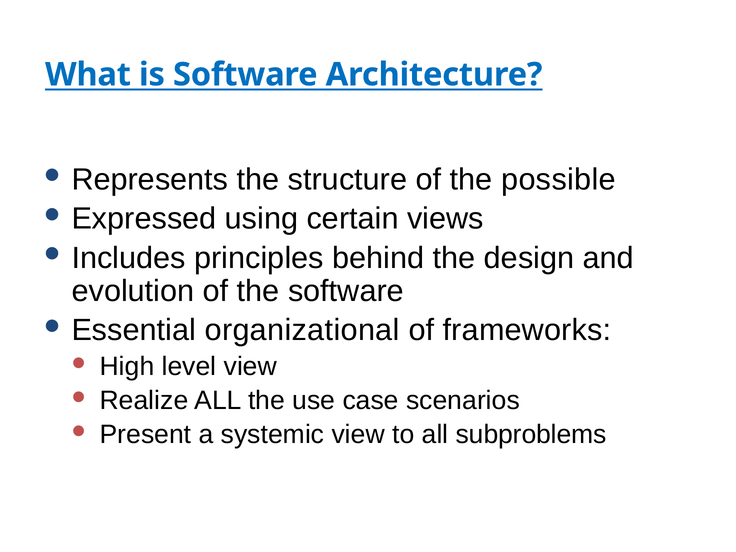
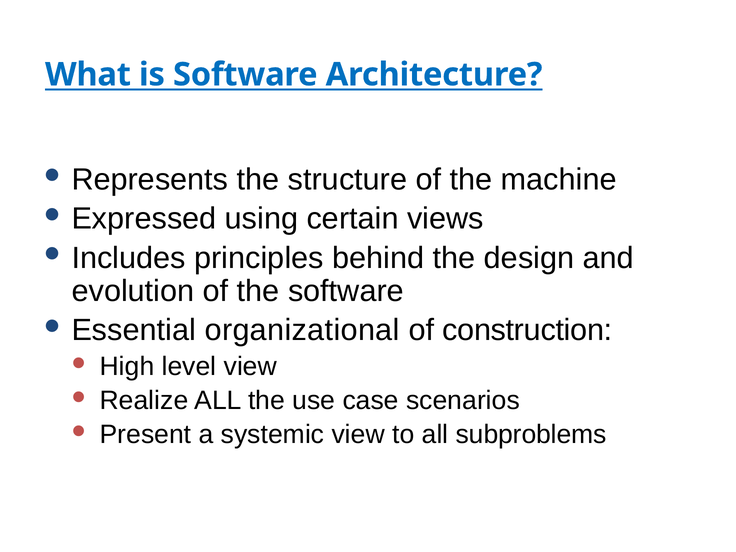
possible: possible -> machine (559, 179)
frameworks: frameworks -> construction (527, 330)
